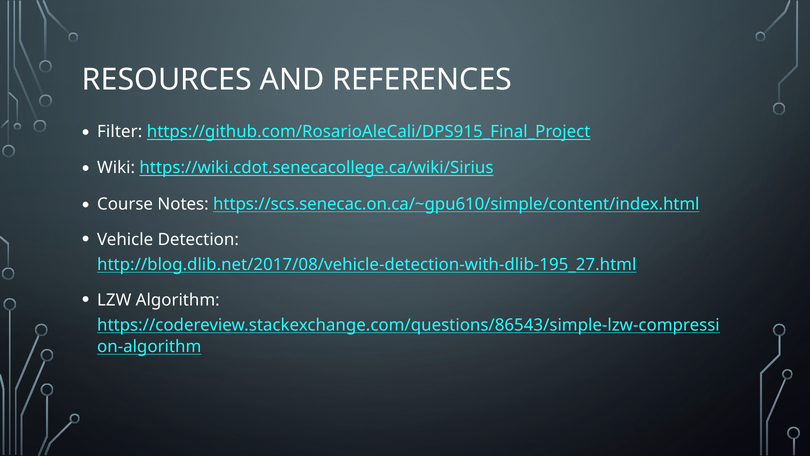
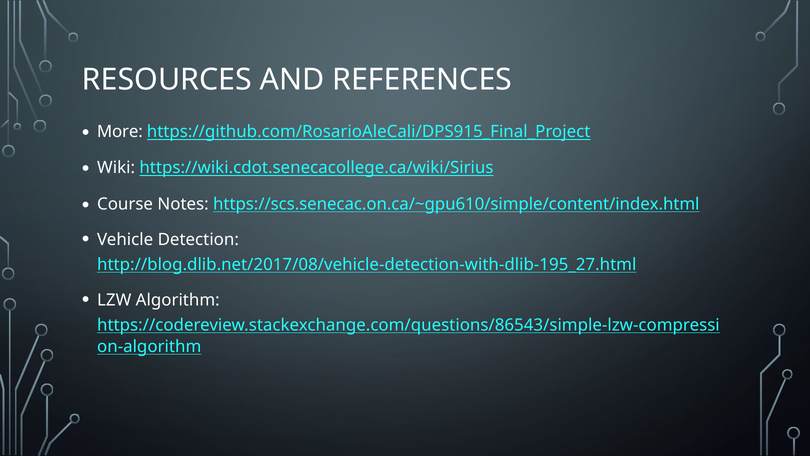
Filter: Filter -> More (120, 132)
